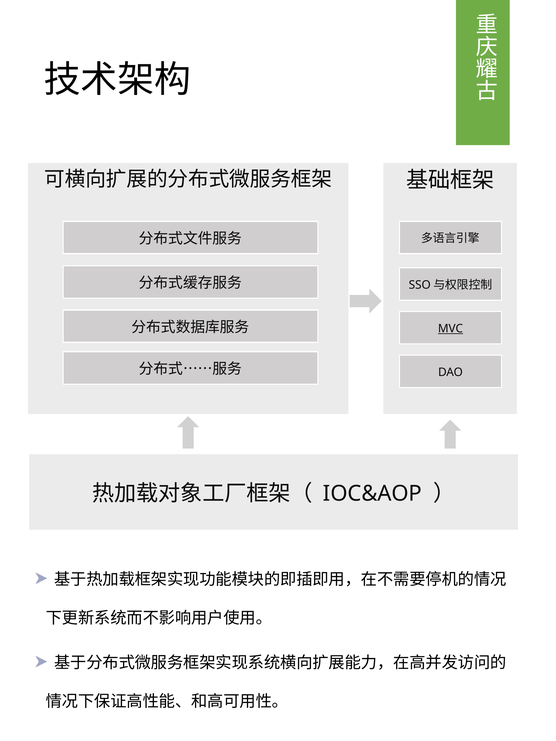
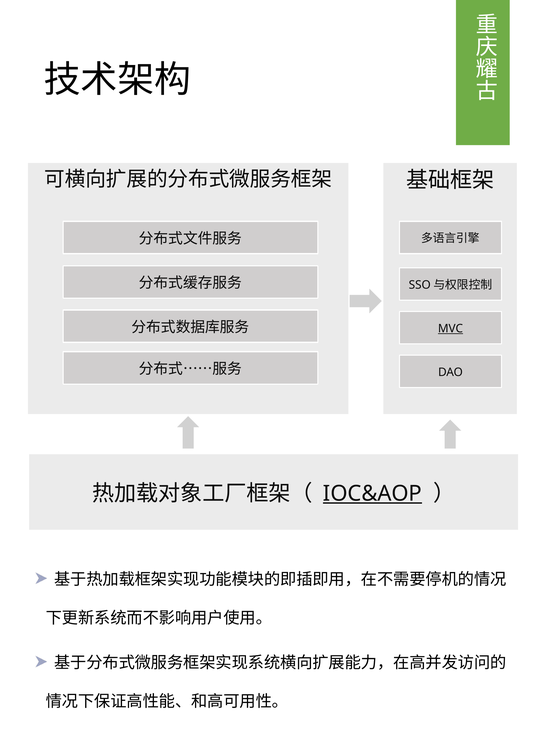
IOC&AOP underline: none -> present (372, 494)
